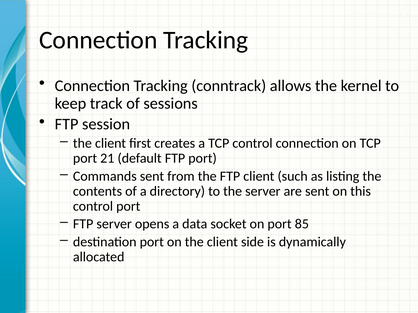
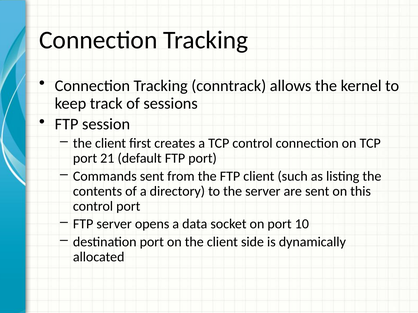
85: 85 -> 10 (302, 224)
